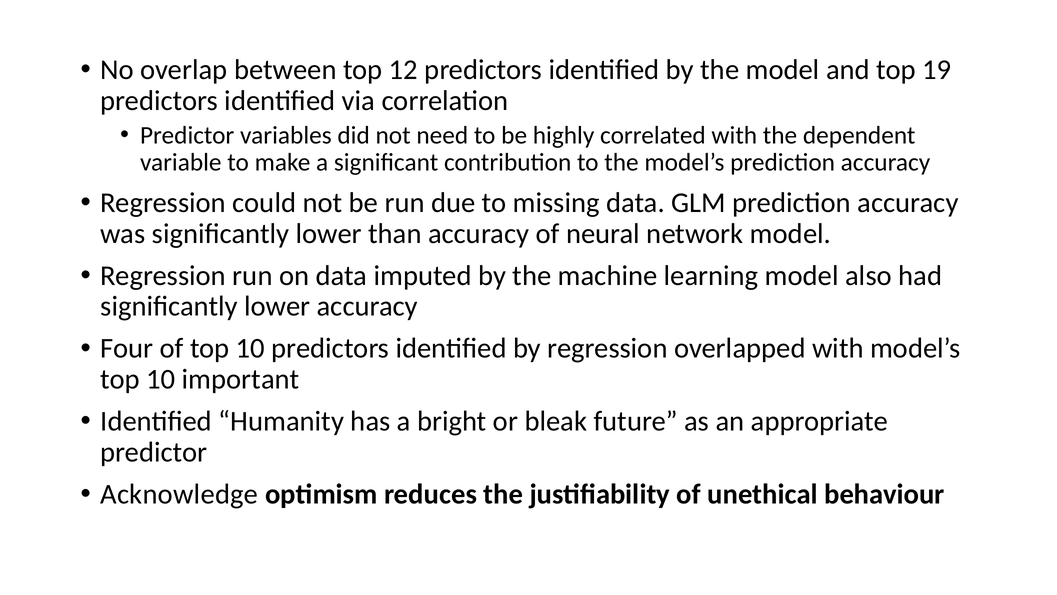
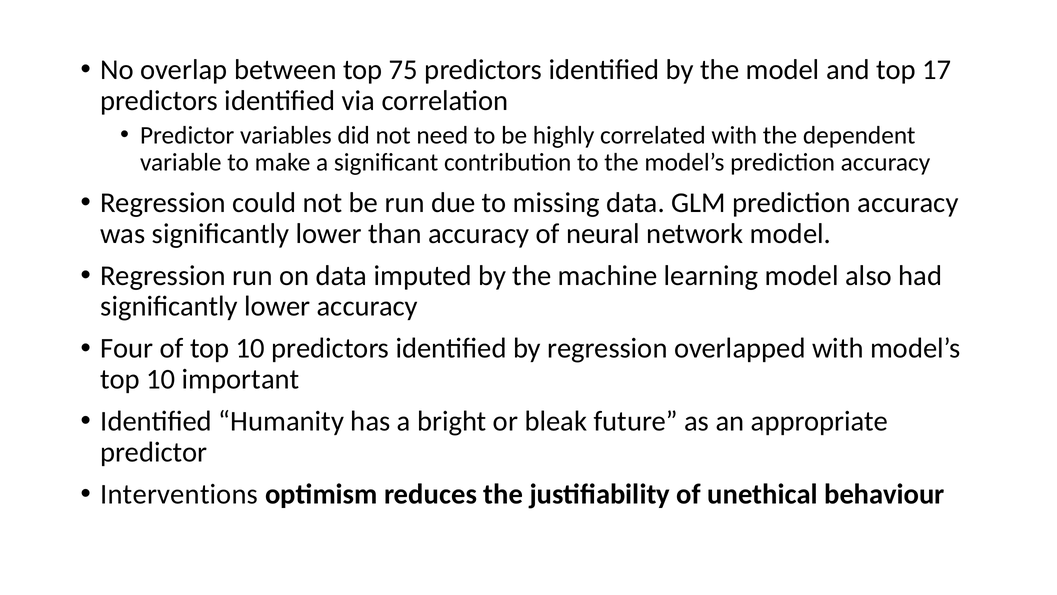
12: 12 -> 75 (403, 70)
19: 19 -> 17 (937, 70)
Acknowledge: Acknowledge -> Interventions (179, 494)
